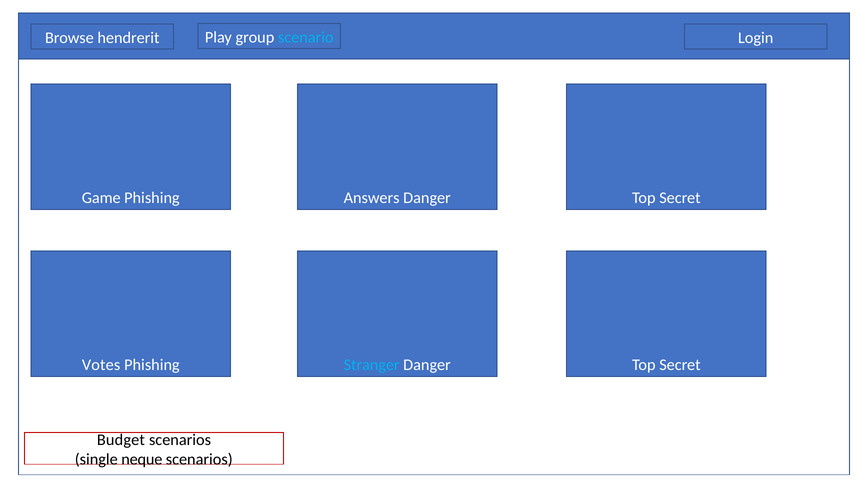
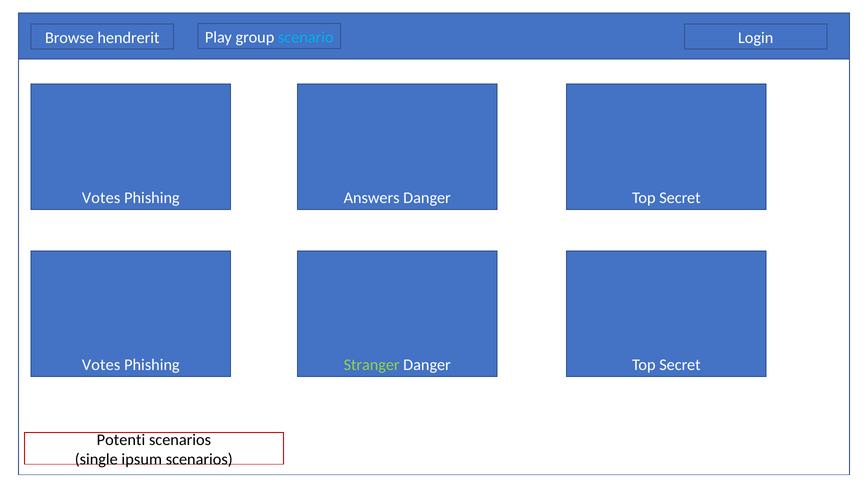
Game: Game -> Votes (101, 198)
Stranger colour: light blue -> light green (372, 365)
Budget: Budget -> Potenti (121, 440)
neque: neque -> ipsum (142, 460)
